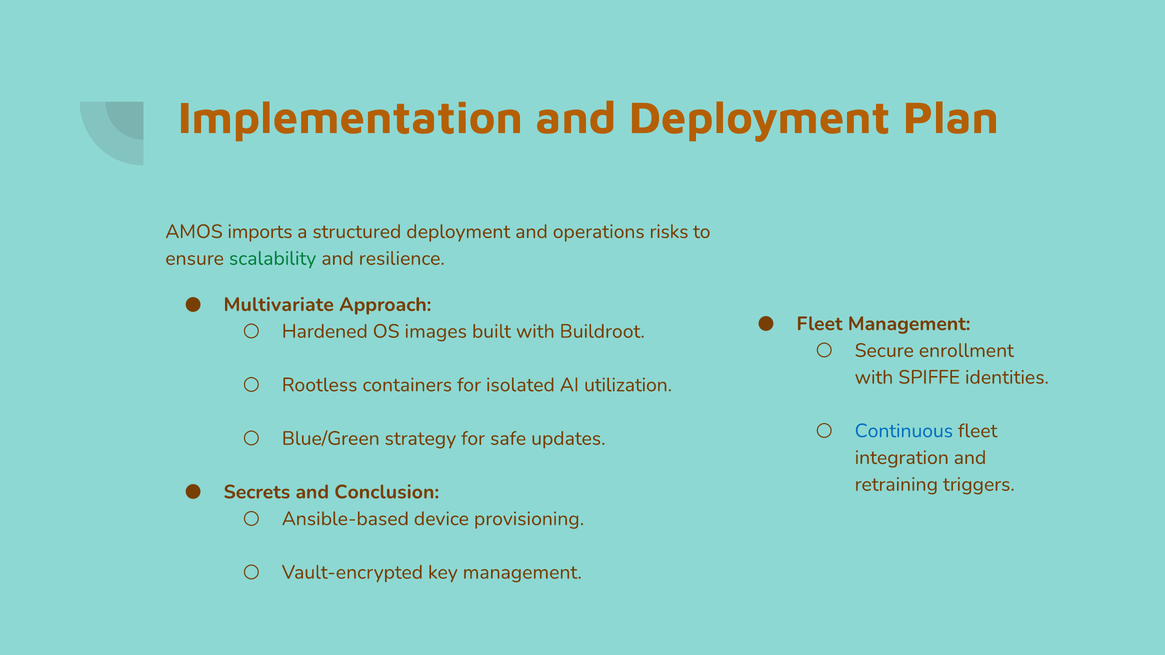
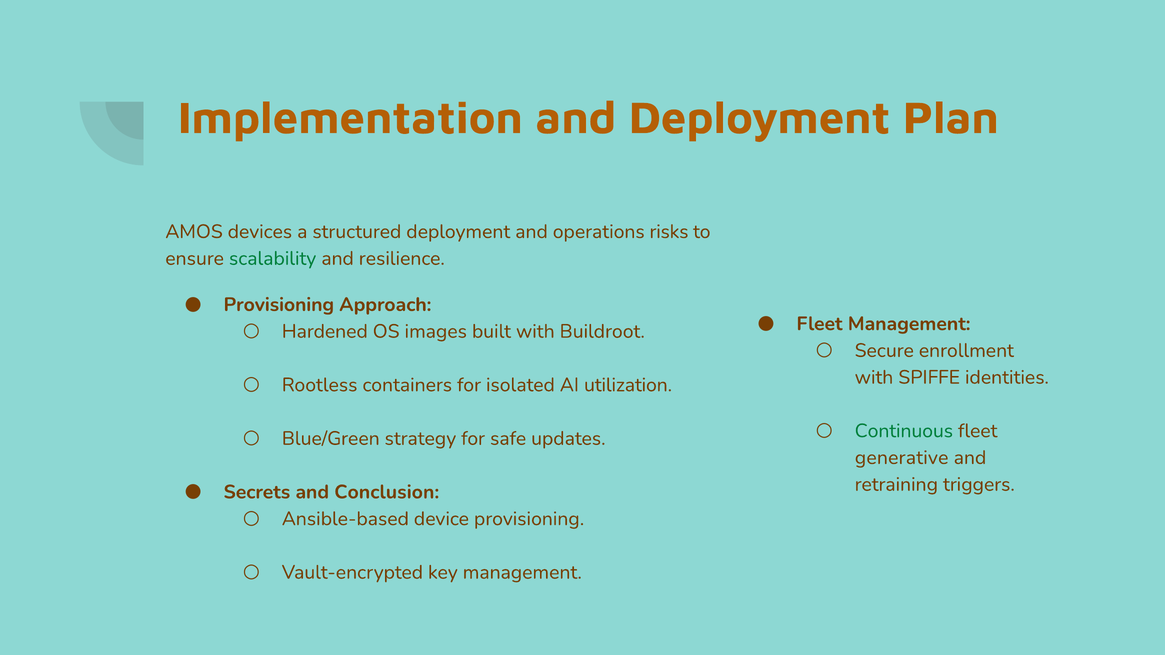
imports: imports -> devices (260, 232)
Multivariate: Multivariate -> Provisioning (279, 305)
Continuous colour: blue -> green (904, 431)
integration: integration -> generative (902, 458)
